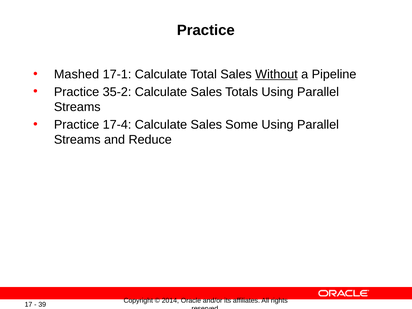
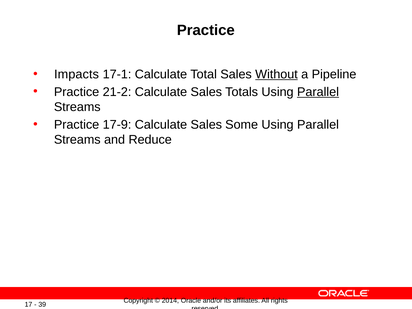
Mashed: Mashed -> Impacts (77, 74)
35-2: 35-2 -> 21-2 (117, 92)
Parallel underline: none -> present (318, 92)
17-4: 17-4 -> 17-9 (117, 125)
